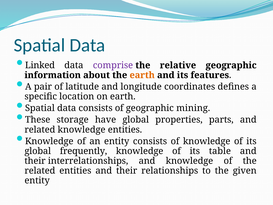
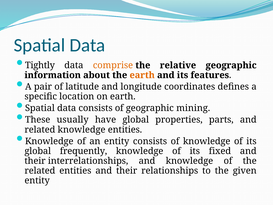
Linked: Linked -> Tightly (40, 65)
comprise colour: purple -> orange (113, 65)
storage: storage -> usually (73, 120)
table: table -> fixed (220, 151)
